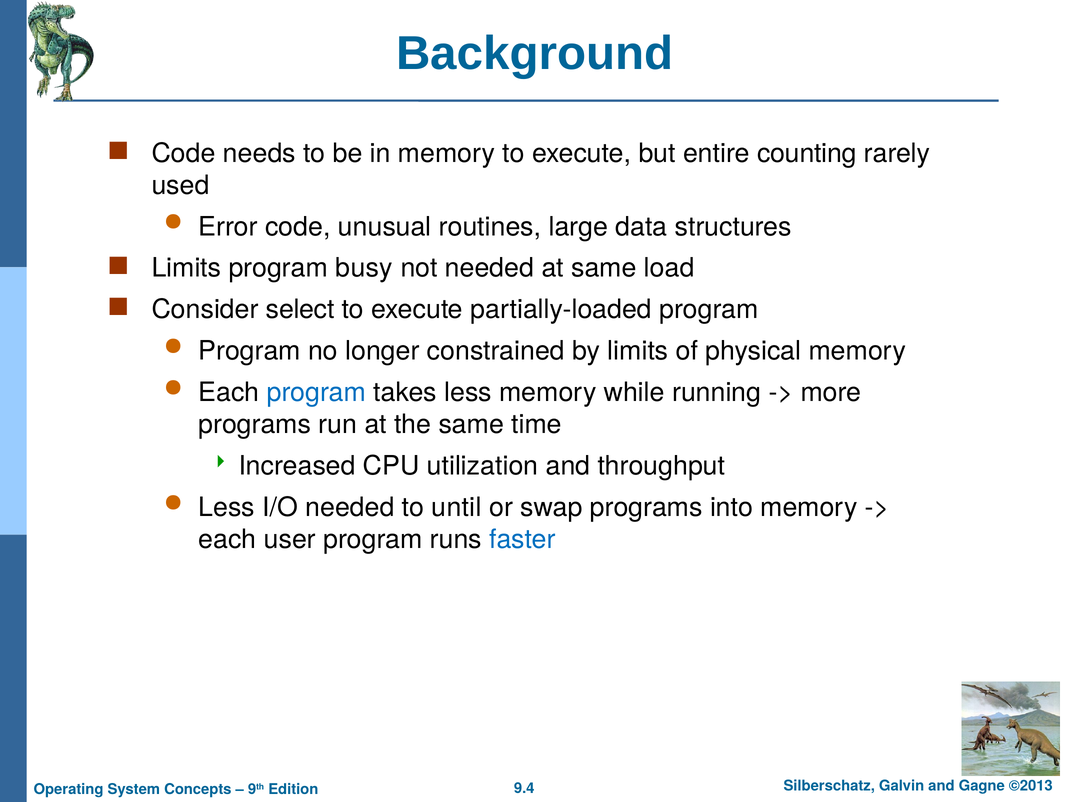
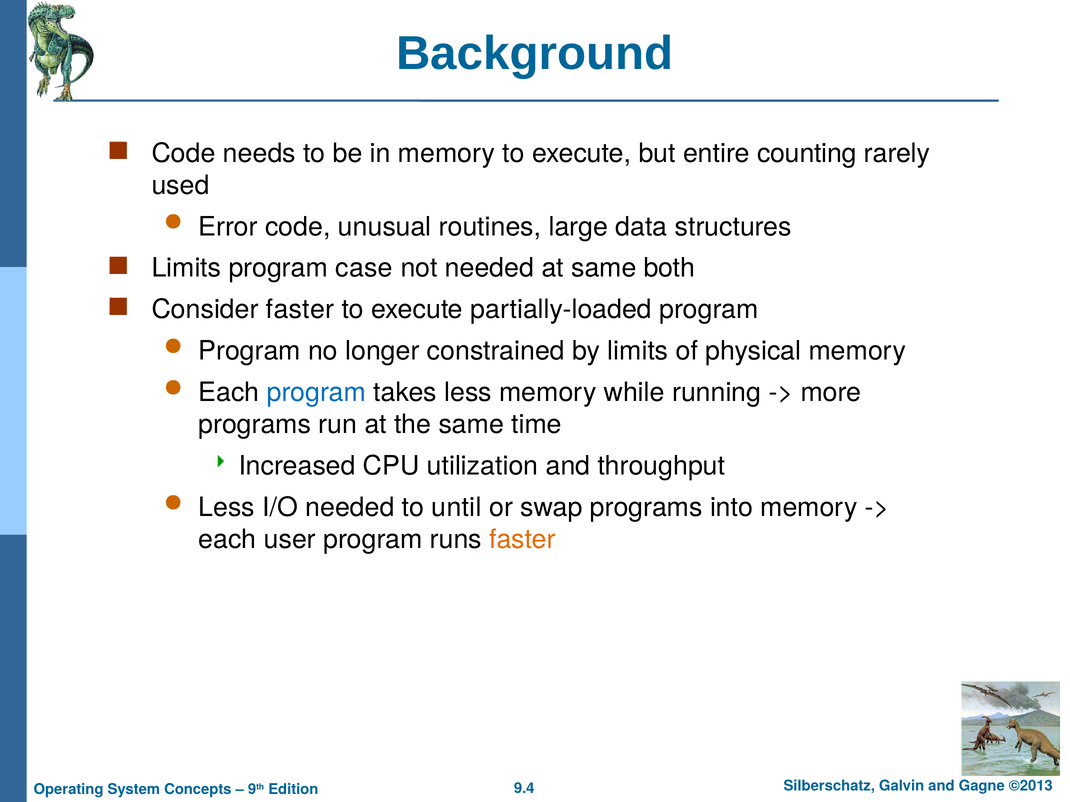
busy: busy -> case (364, 268)
load: load -> both (669, 268)
Consider select: select -> faster (300, 310)
faster colour: blue -> orange (522, 540)
